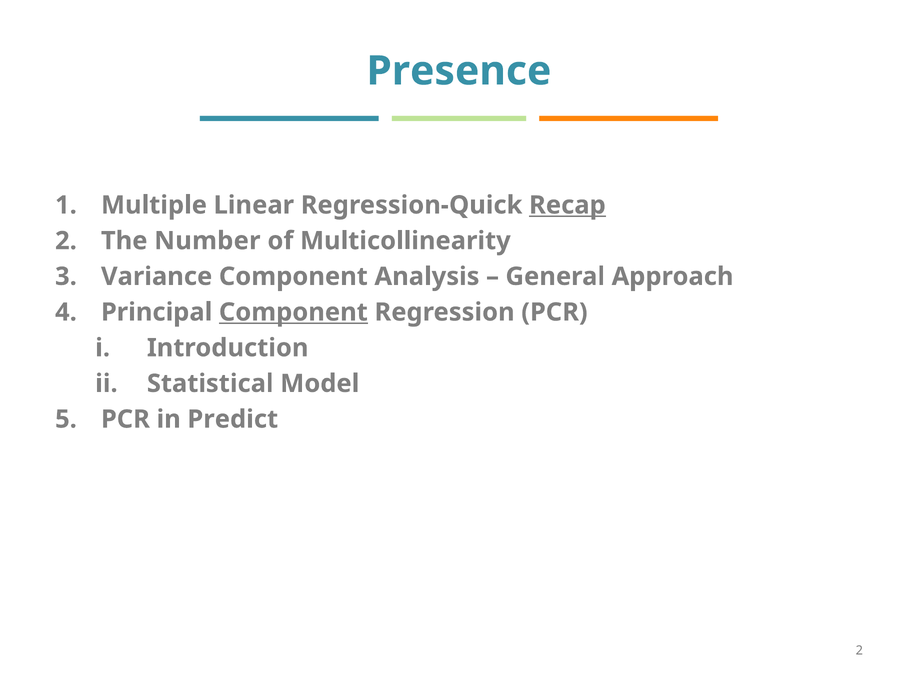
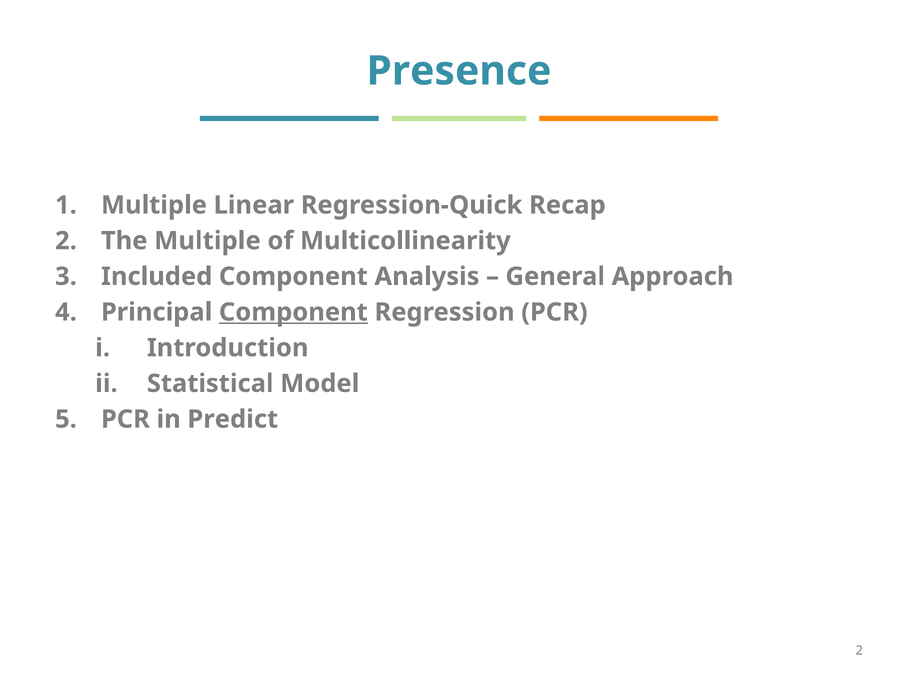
Recap underline: present -> none (567, 205)
The Number: Number -> Multiple (207, 241)
Variance: Variance -> Included (157, 277)
